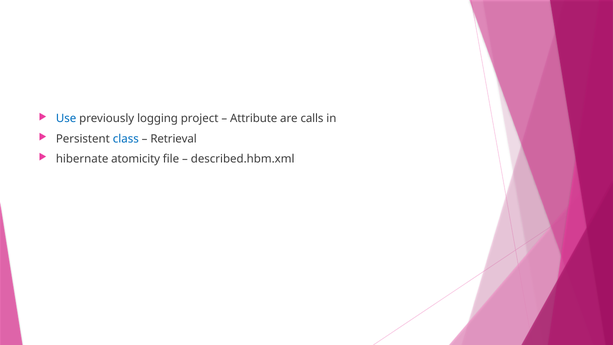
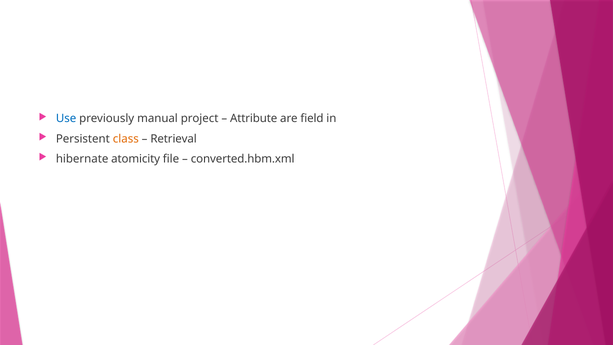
logging: logging -> manual (158, 119)
calls: calls -> field (312, 119)
class colour: blue -> orange (126, 139)
described.hbm.xml: described.hbm.xml -> converted.hbm.xml (243, 159)
